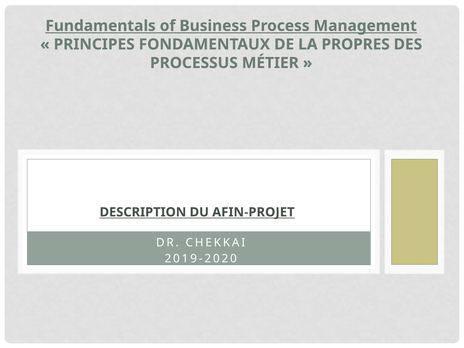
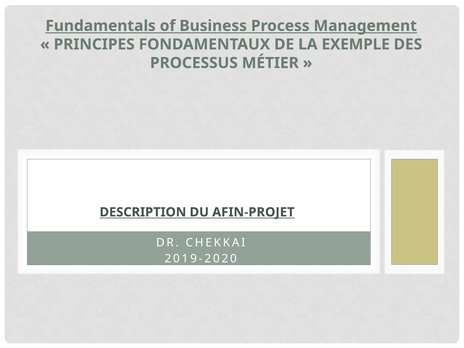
PROPRES: PROPRES -> EXEMPLE (356, 44)
